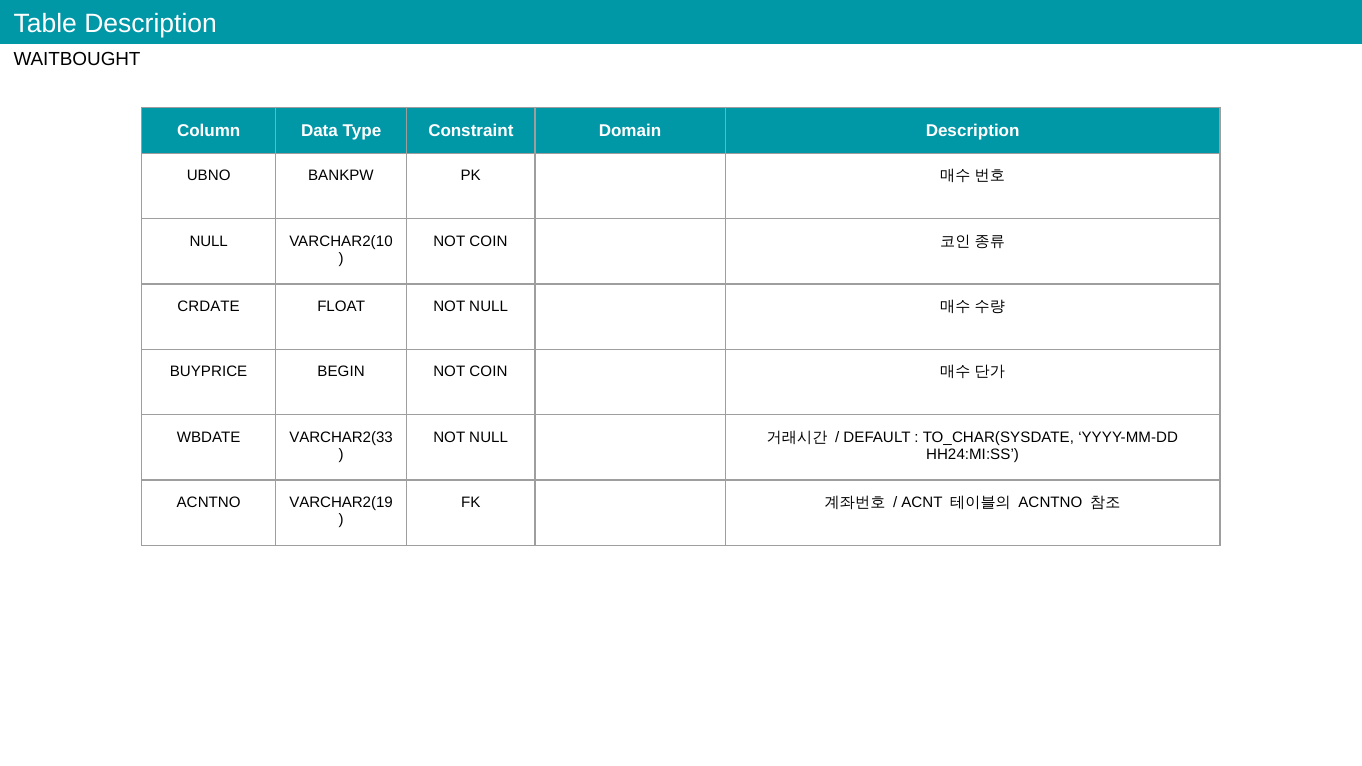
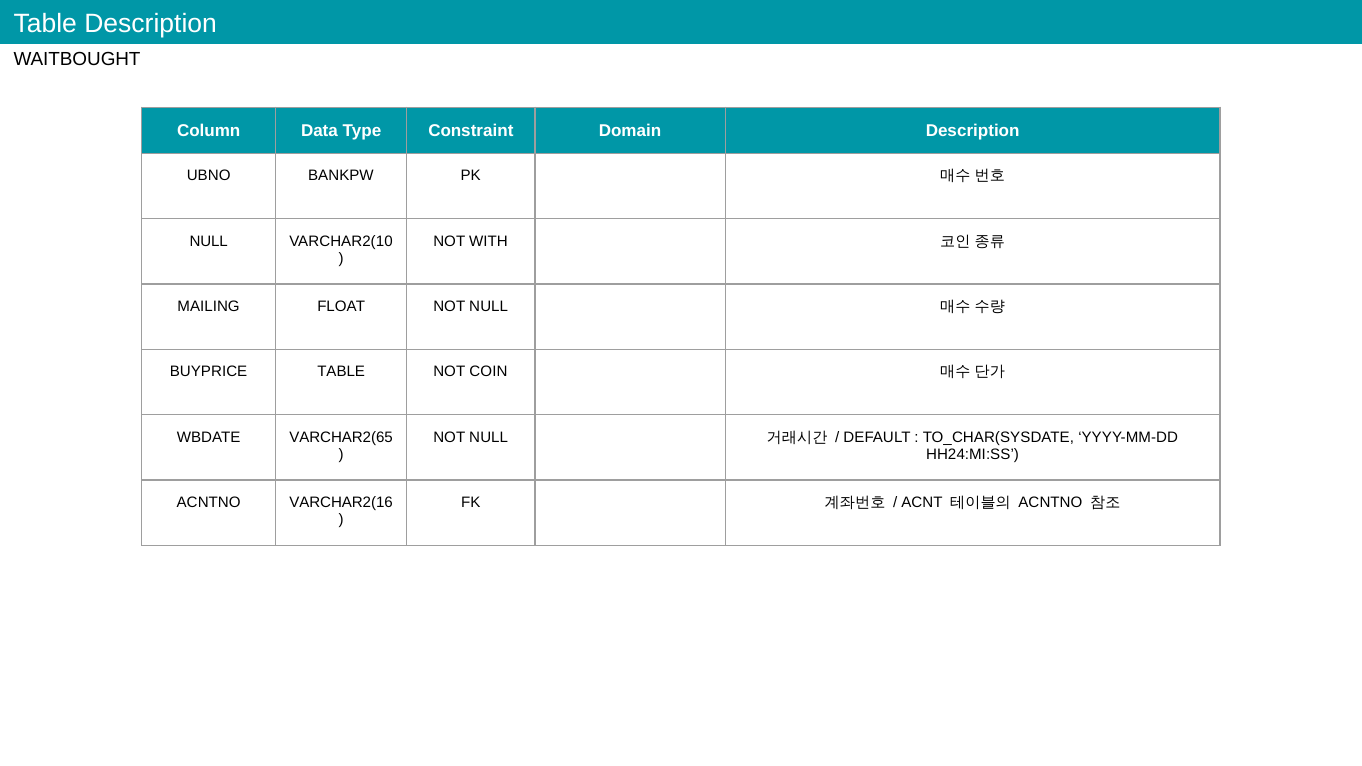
COIN: COIN -> WITH (489, 241)
CRDATE: CRDATE -> MAILING (209, 307)
BUYPRICE BEGIN: BEGIN -> TABLE (341, 372)
VARCHAR2(33: VARCHAR2(33 -> VARCHAR2(65 (341, 437)
VARCHAR2(19: VARCHAR2(19 -> VARCHAR2(16 (341, 502)
